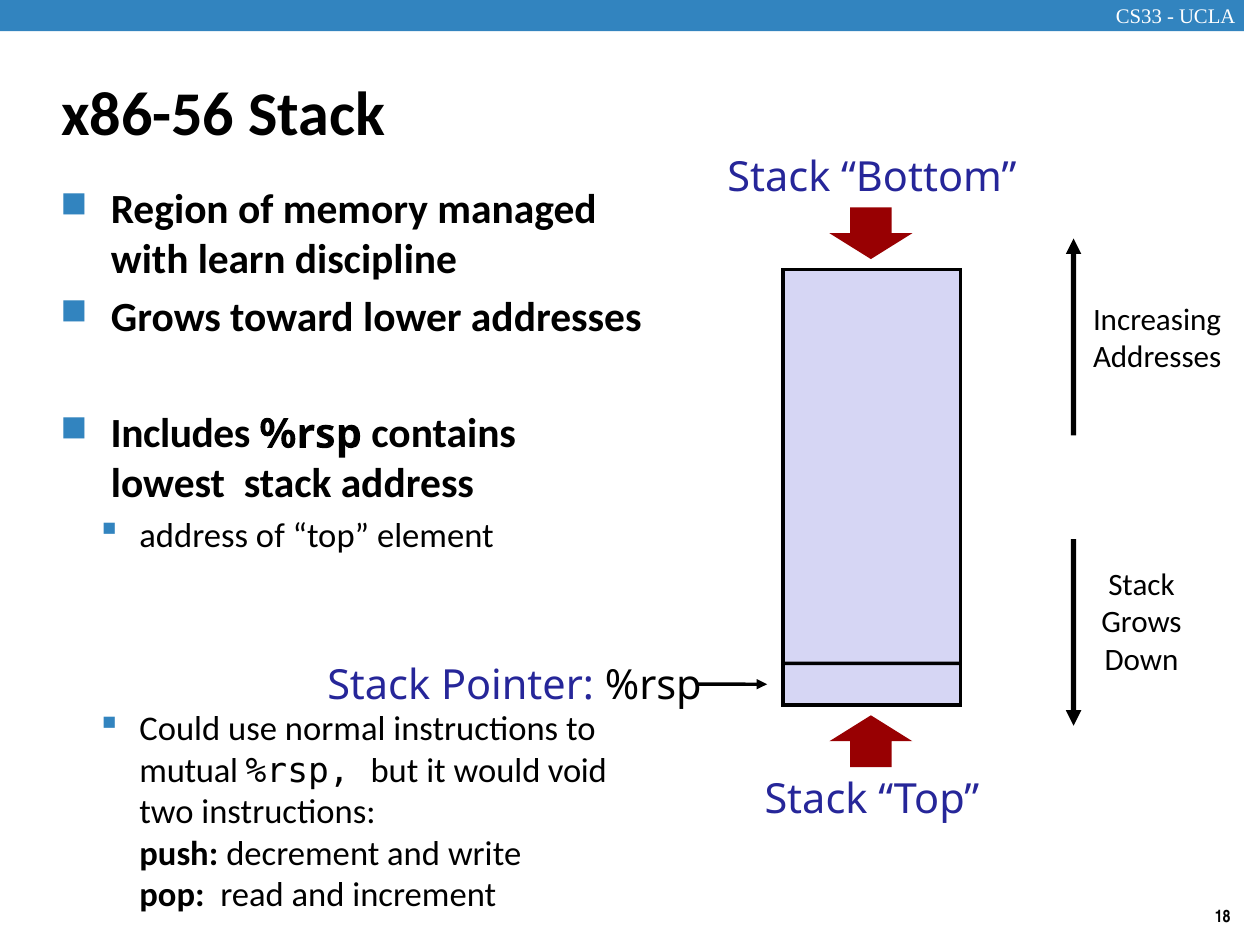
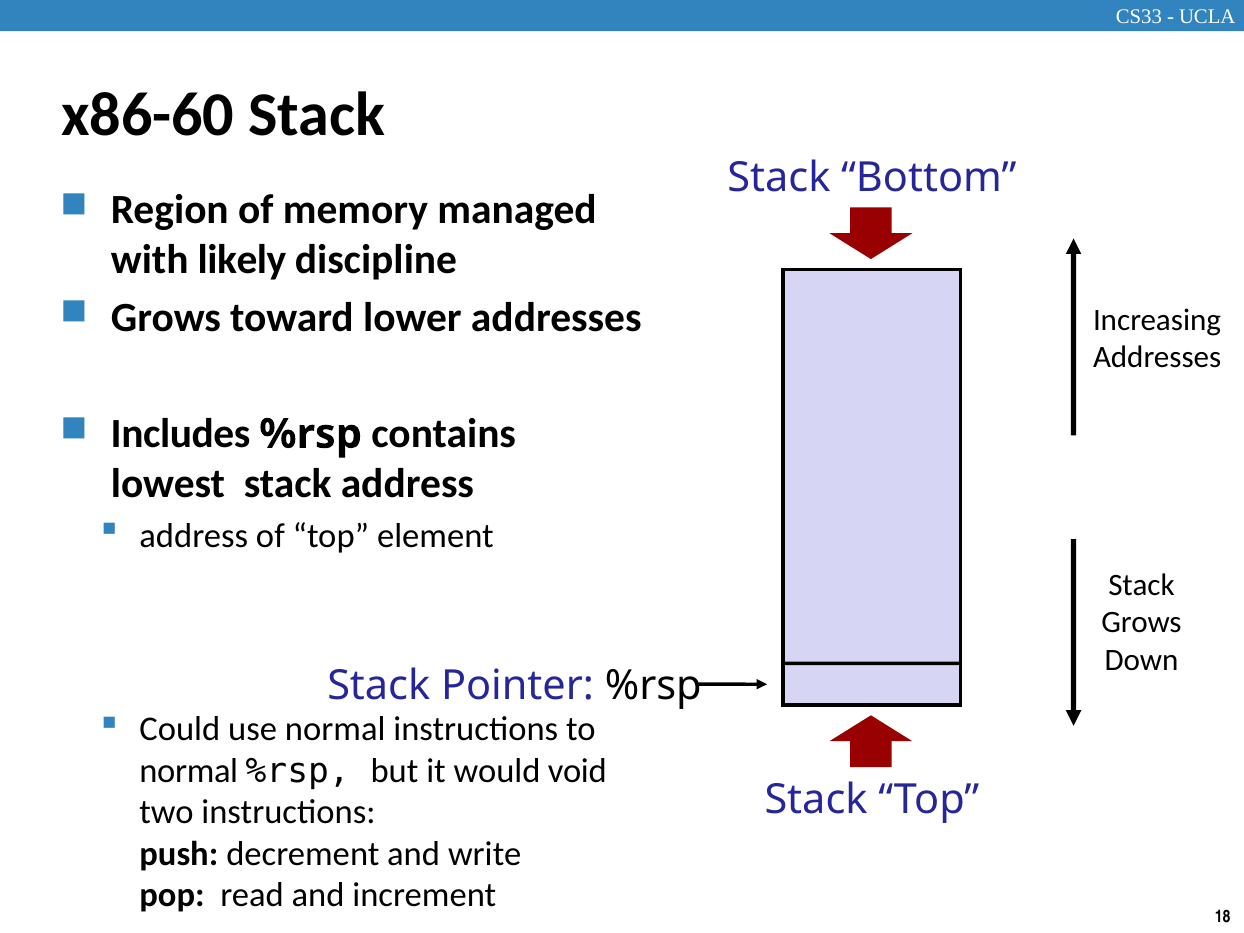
x86-56: x86-56 -> x86-60 (148, 115)
learn: learn -> likely (242, 260)
mutual: mutual -> normal (189, 771)
